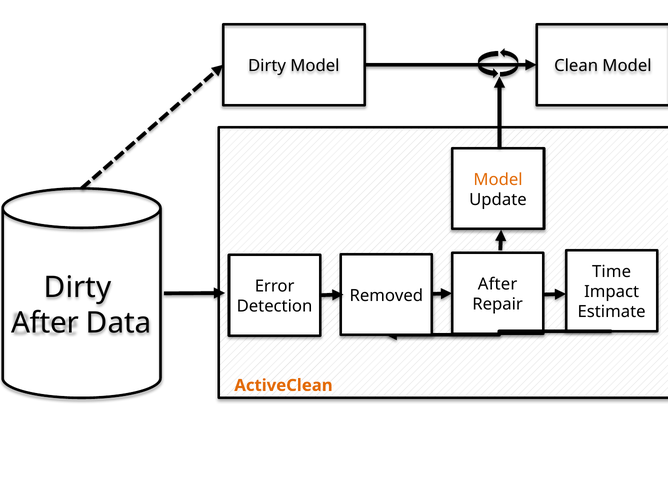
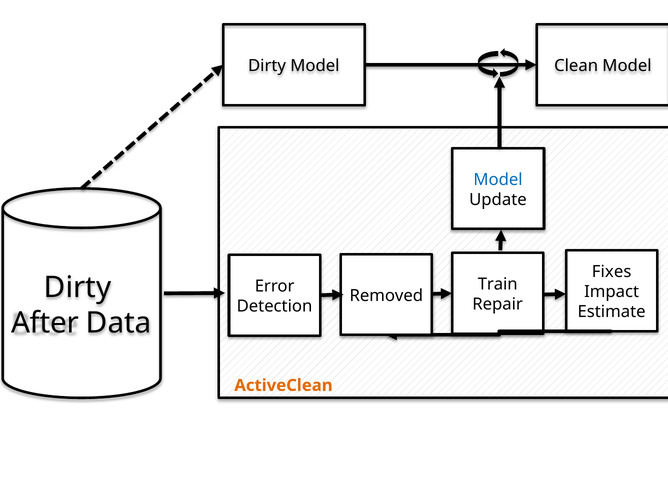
Model colour: orange -> blue (498, 180)
Time: Time -> Fixes (612, 272)
After: After -> Train (498, 284)
